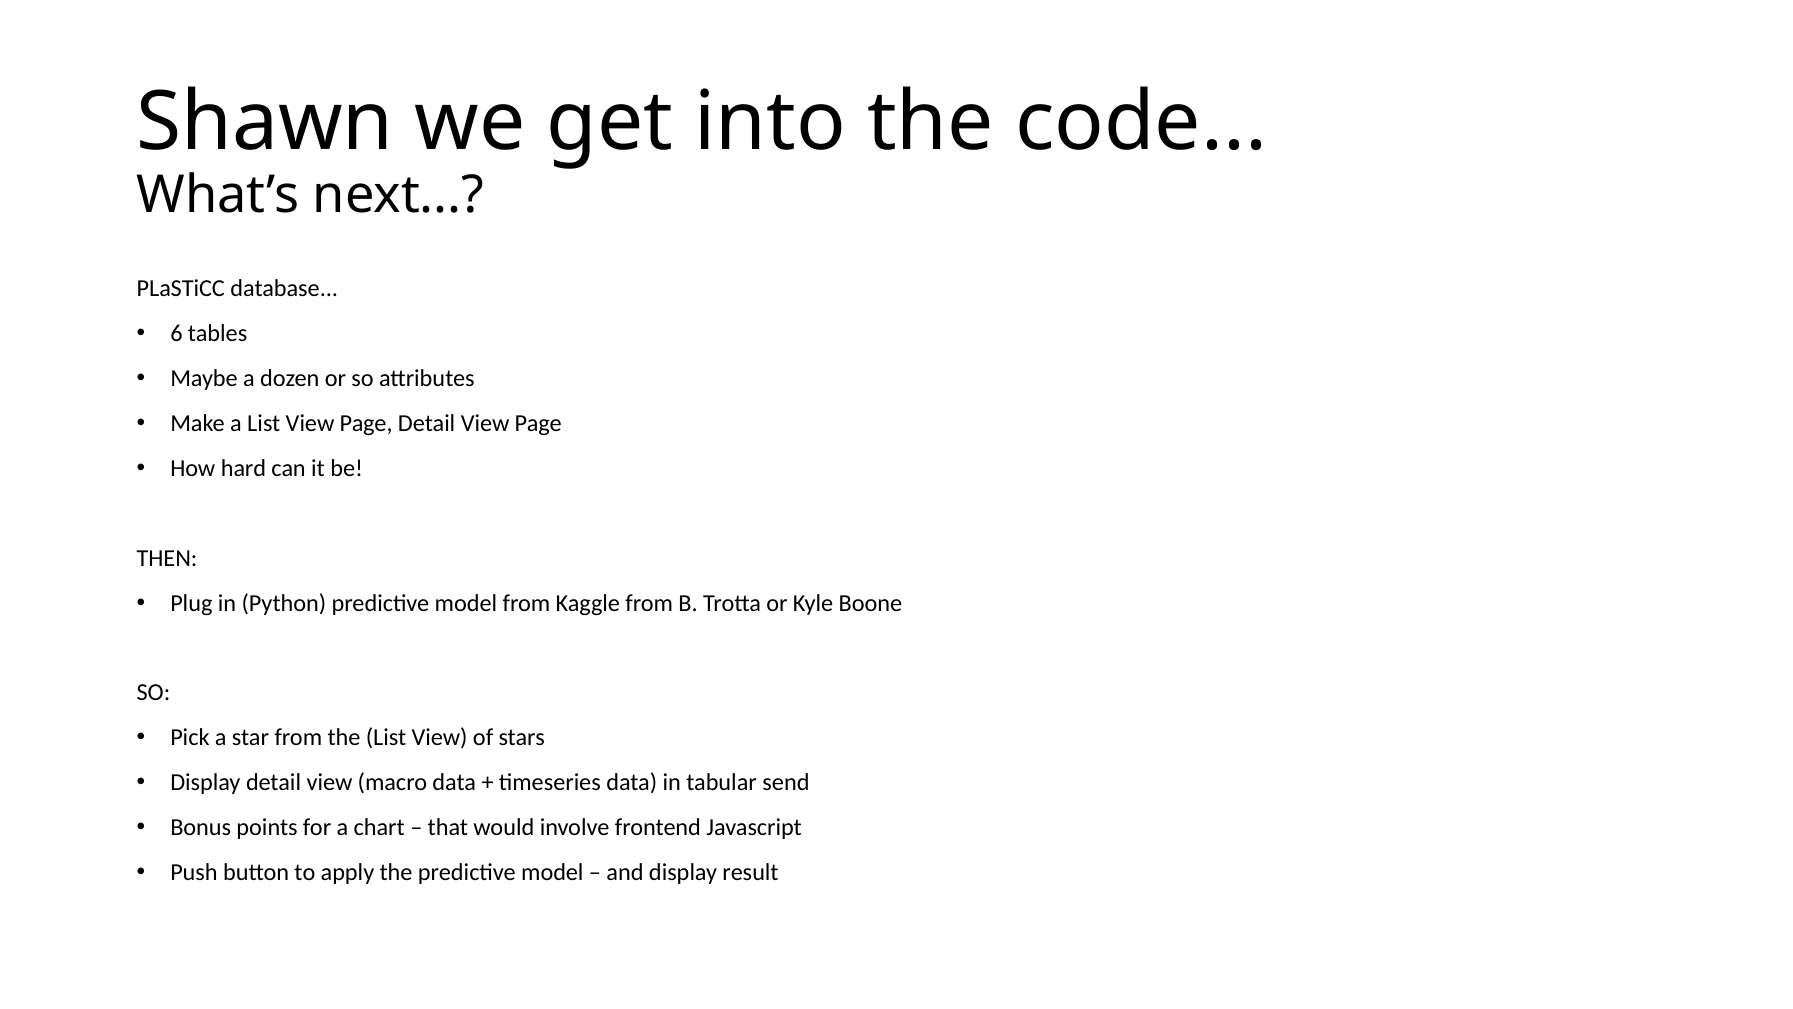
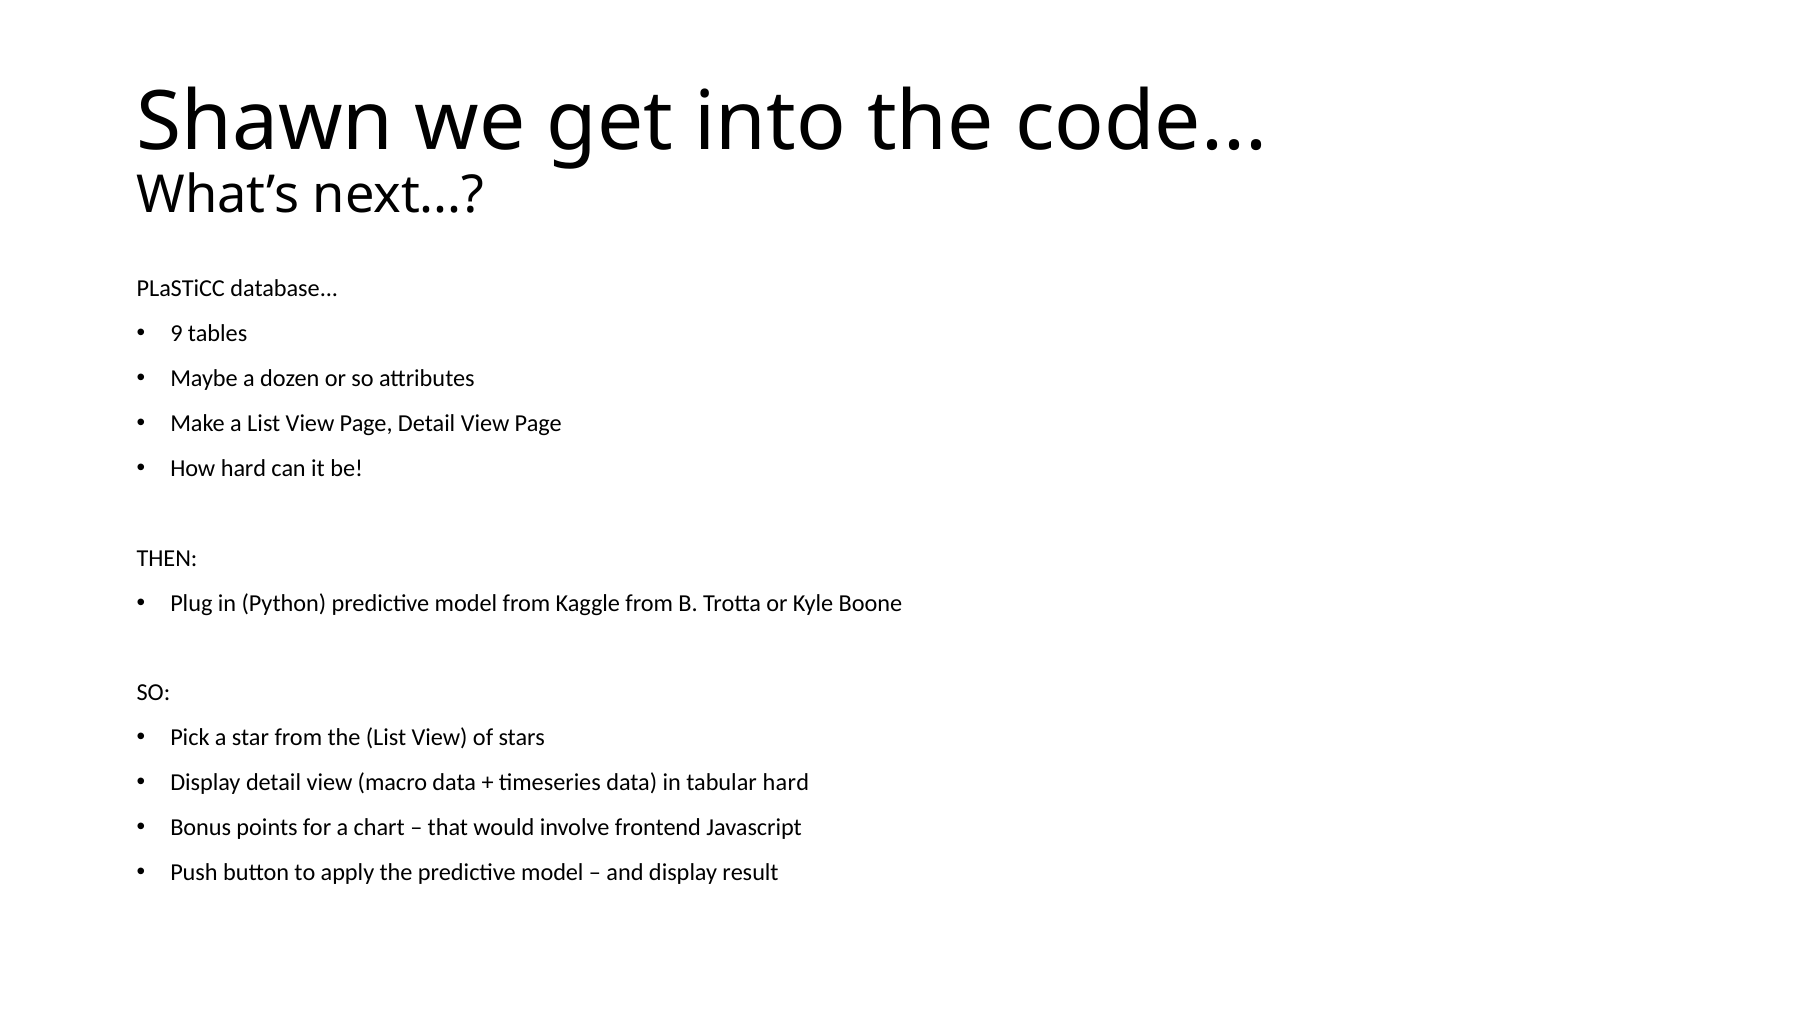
6: 6 -> 9 (176, 333)
tabular send: send -> hard (786, 783)
